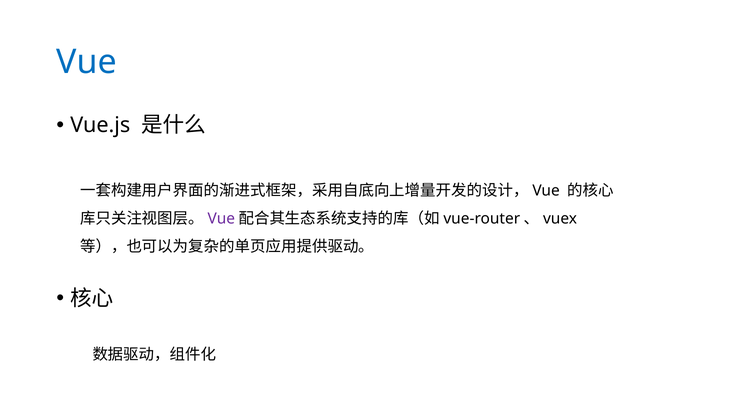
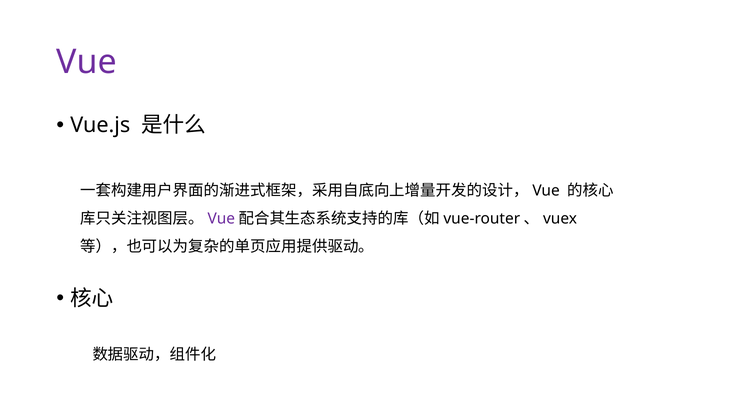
Vue colour: blue -> purple (87, 62)
